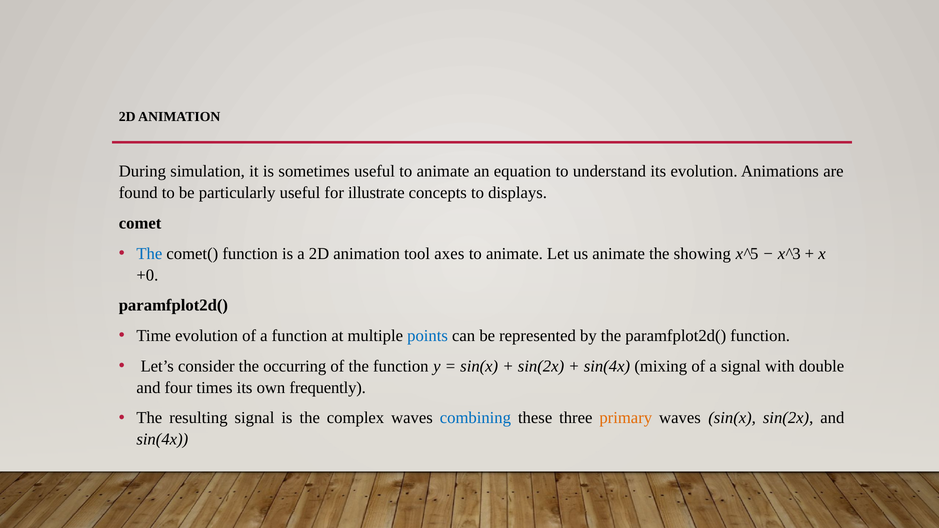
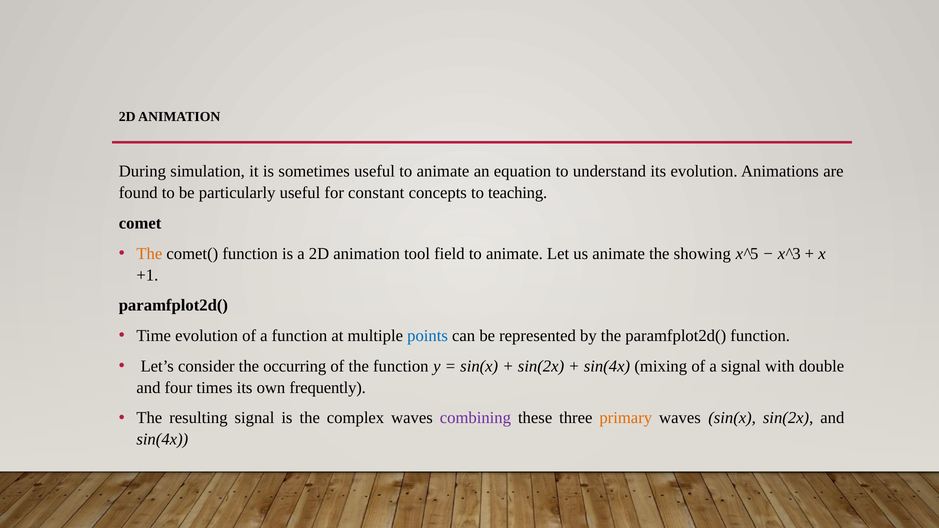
illustrate: illustrate -> constant (376, 193)
displays: displays -> teaching (518, 193)
The colour: blue -> orange (149, 254)
axes: axes -> field (449, 254)
+0: +0 -> +1 (147, 275)
combining colour: blue -> purple (475, 418)
